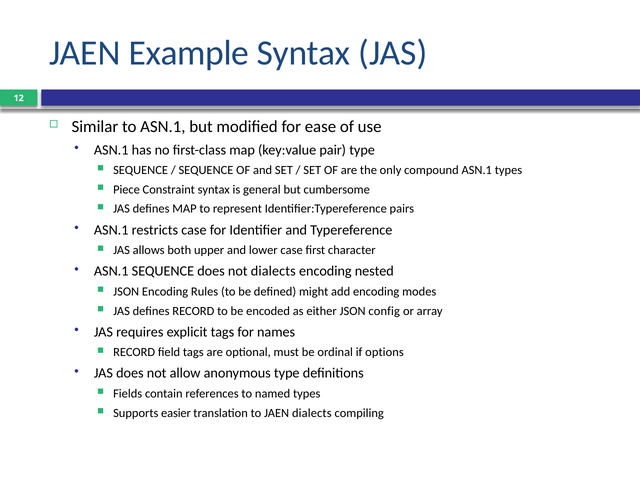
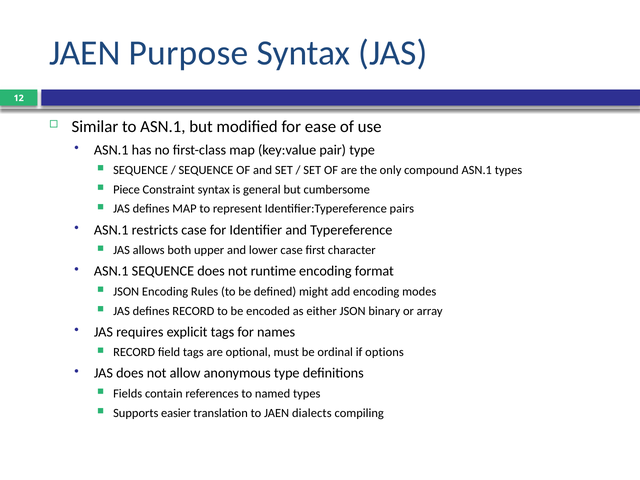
Example: Example -> Purpose (188, 53)
not dialects: dialects -> runtime (273, 271)
nested: nested -> format (374, 271)
config: config -> binary (384, 311)
